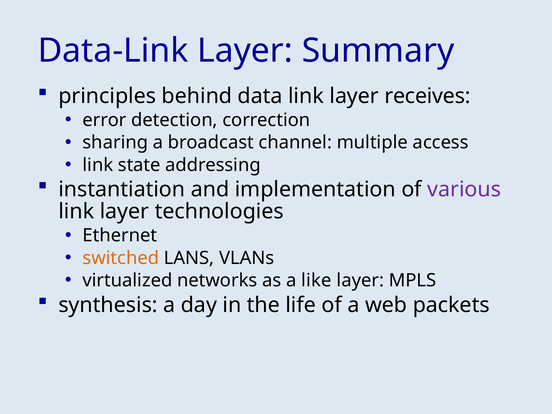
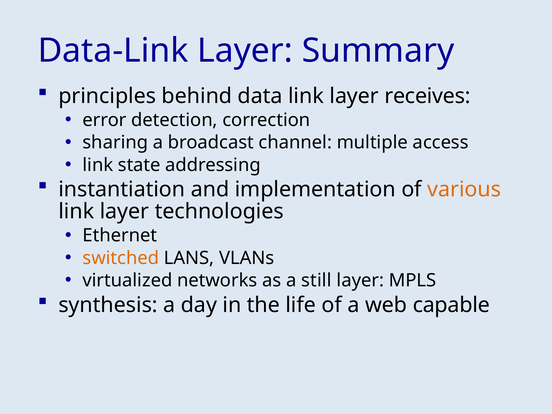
various colour: purple -> orange (464, 190)
like: like -> still (316, 280)
packets: packets -> capable (451, 305)
